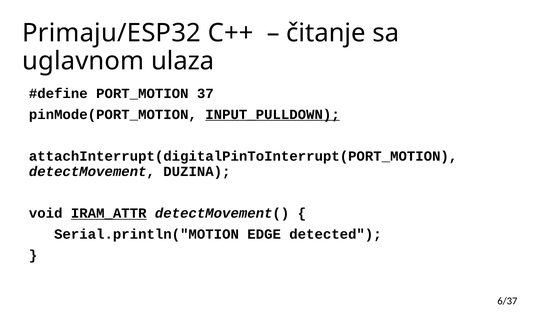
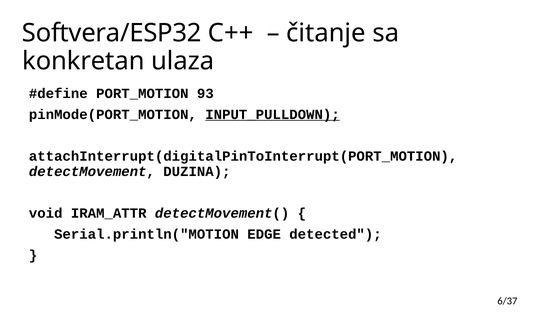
Primaju/ESP32: Primaju/ESP32 -> Softvera/ESP32 (112, 33)
uglavnom: uglavnom -> konkretan (83, 61)
37: 37 -> 93 (205, 93)
IRAM_ATTR underline: present -> none (109, 213)
